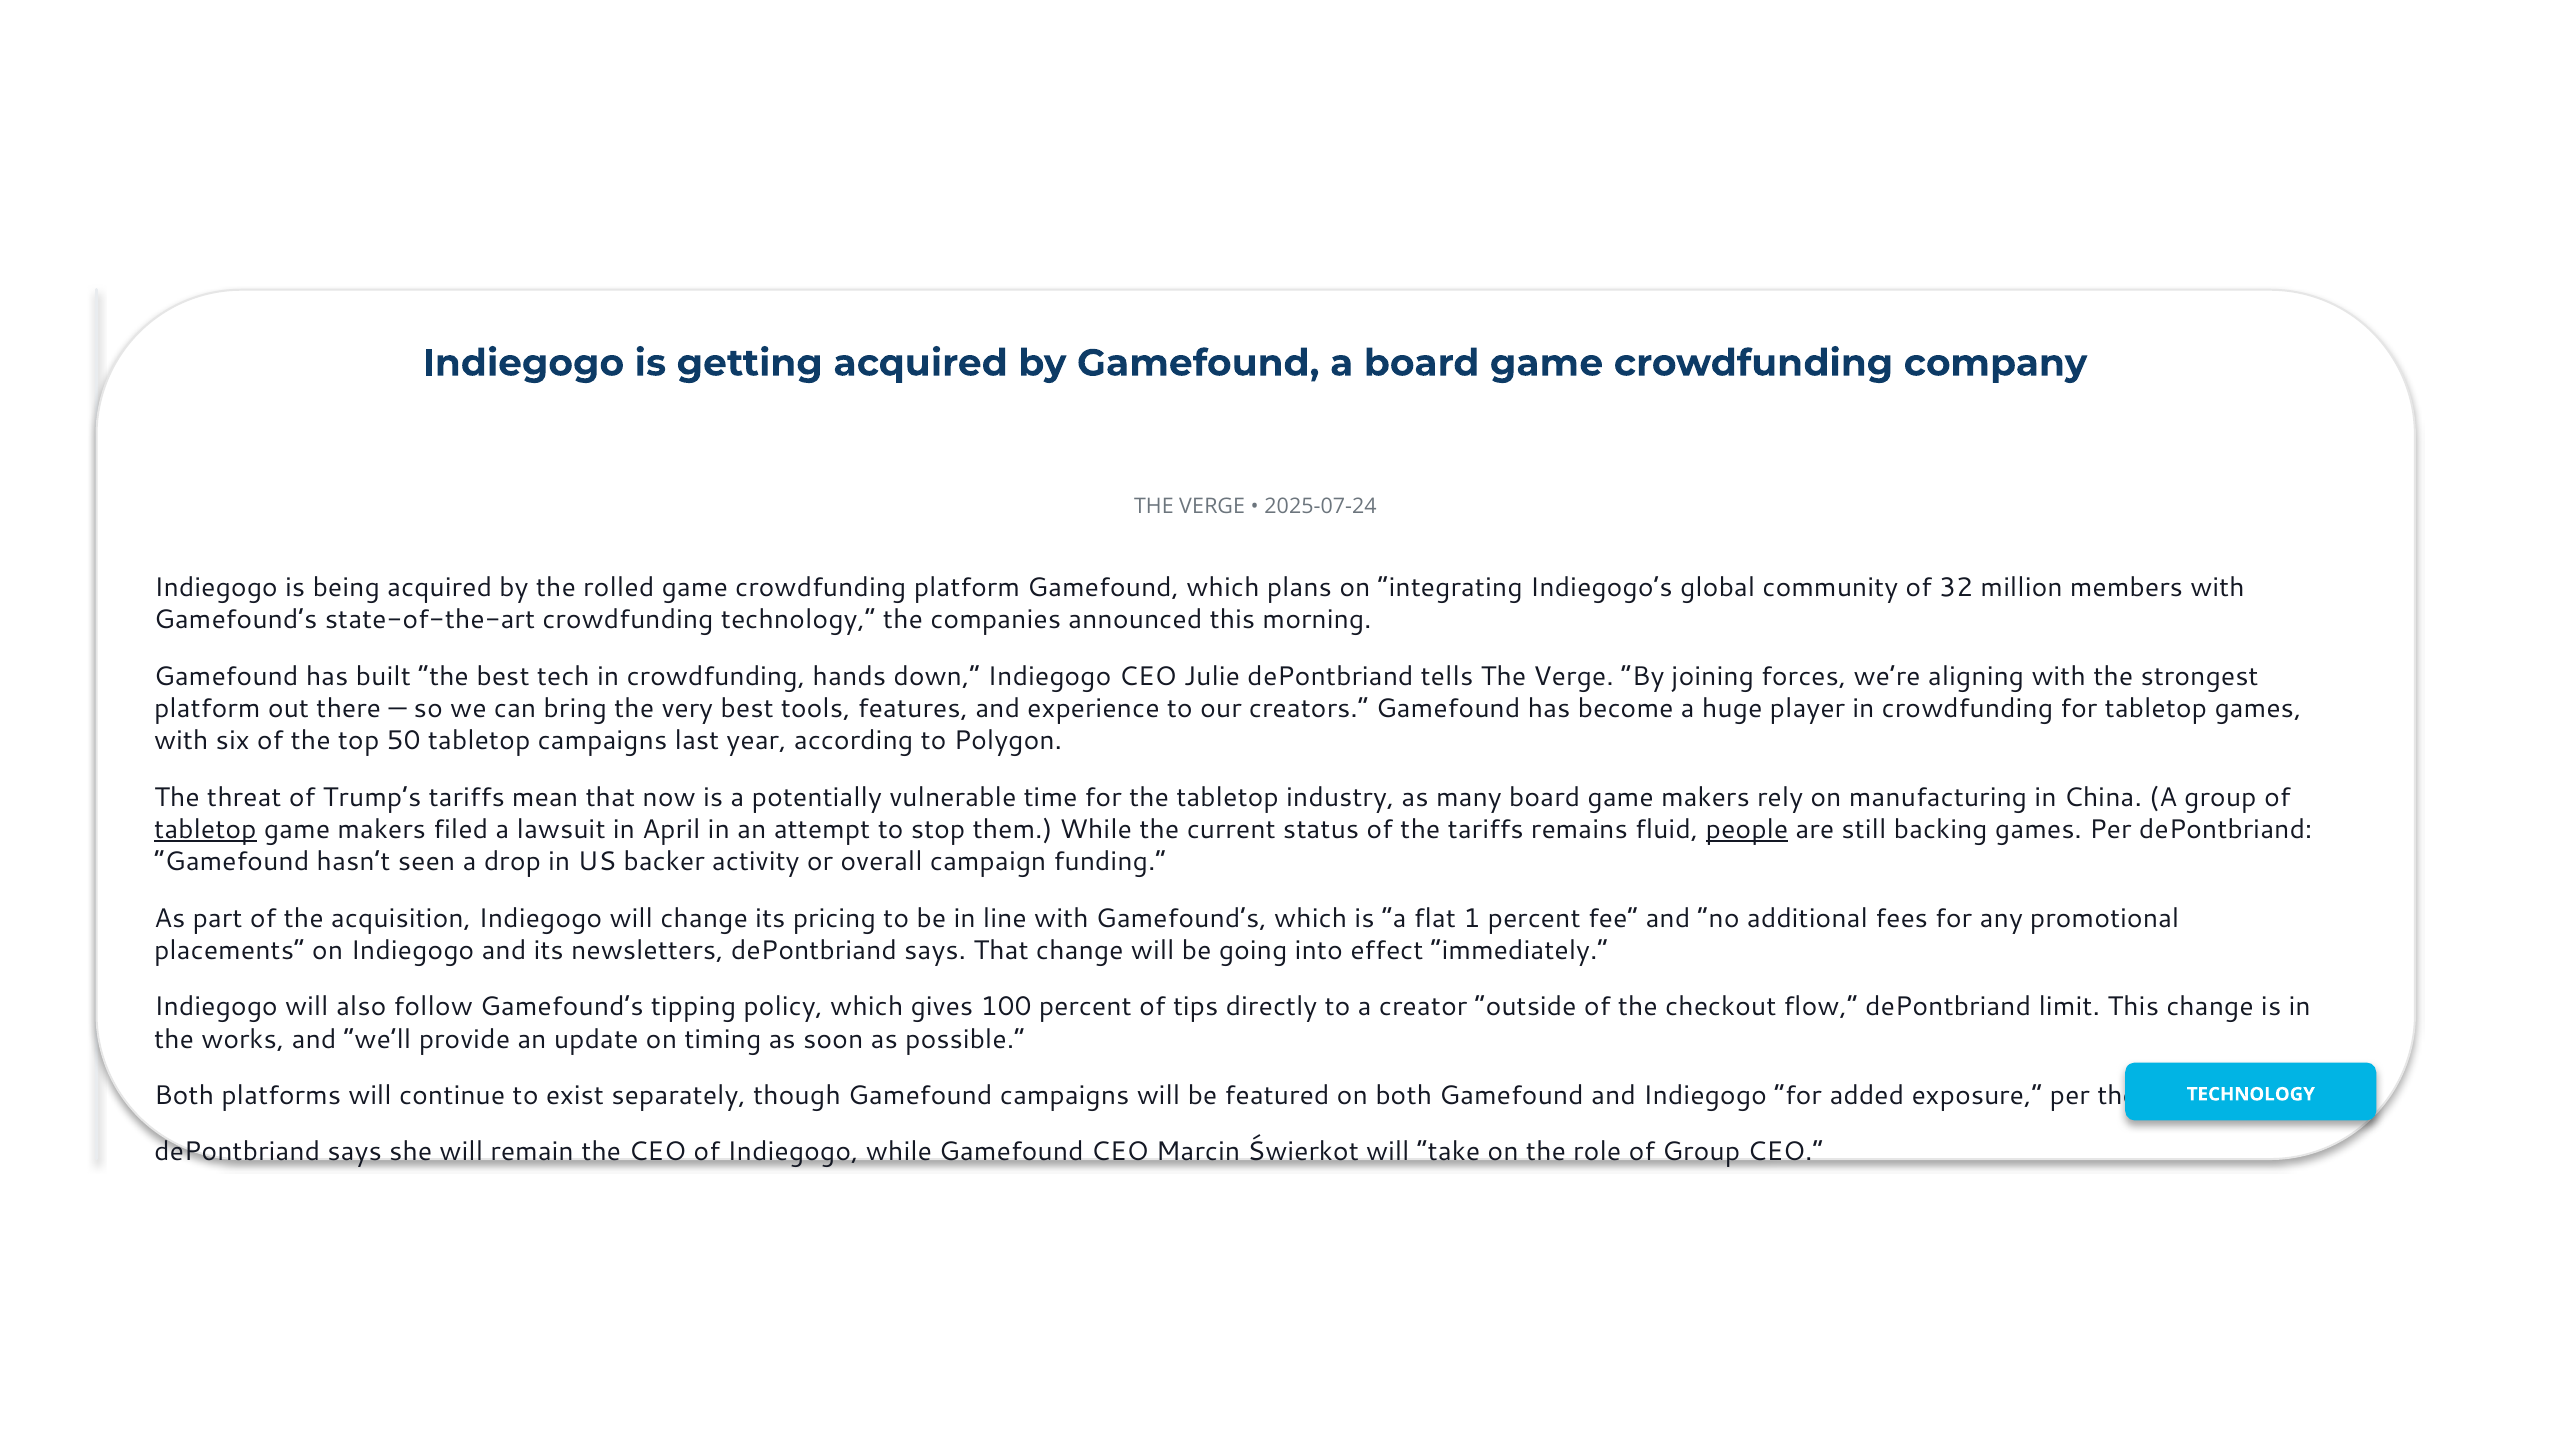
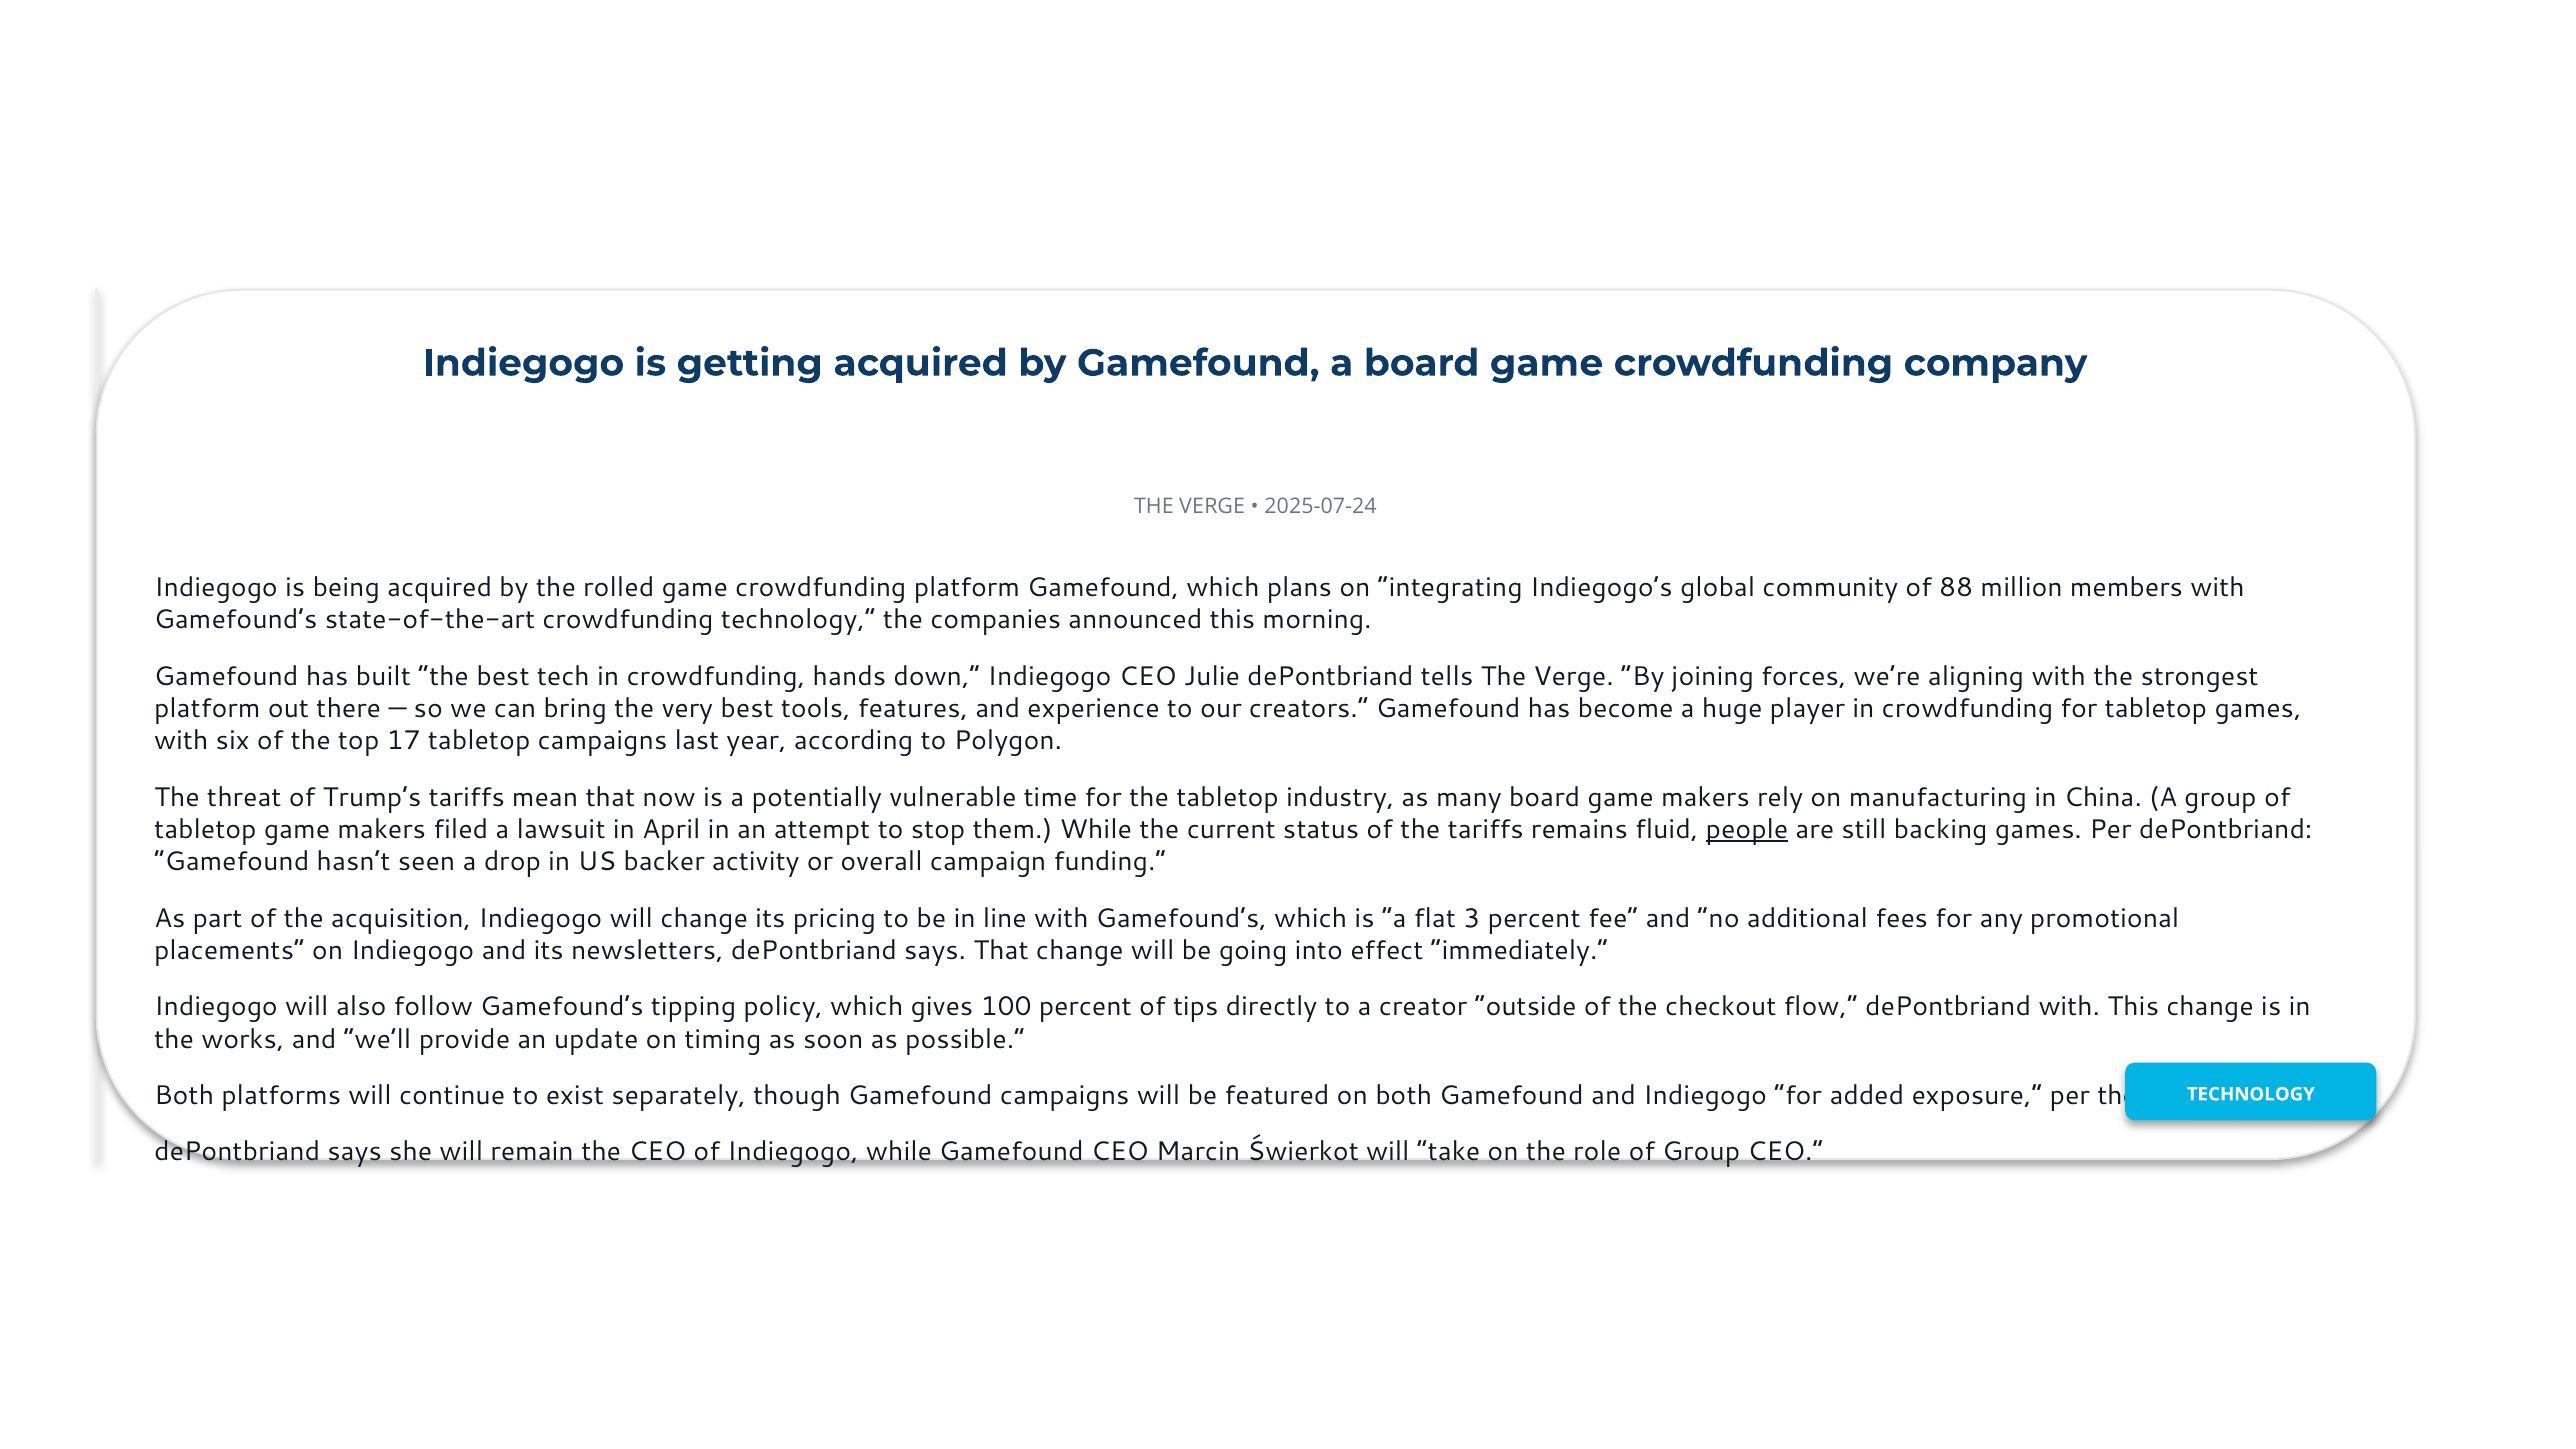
32: 32 -> 88 (1956, 588)
50: 50 -> 17 (404, 741)
tabletop underline: present -> none (205, 830)
1: 1 -> 3 (1472, 918)
dePontbriand limit: limit -> with (2069, 1007)
